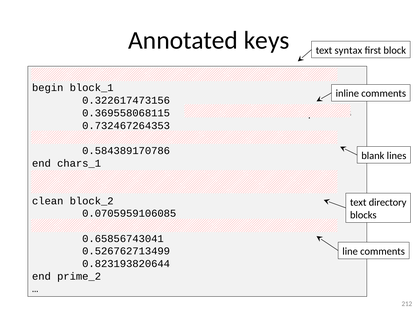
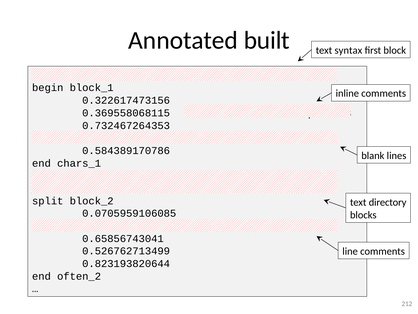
keys: keys -> built (267, 40)
clean: clean -> split (48, 201)
prime_2: prime_2 -> often_2 (79, 276)
